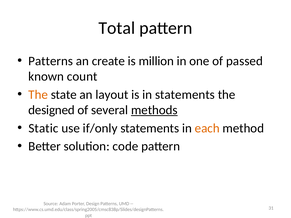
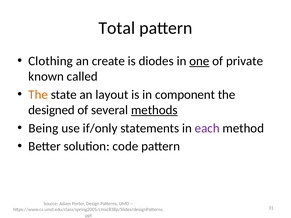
Patterns: Patterns -> Clothing (51, 61)
million: million -> diodes (156, 61)
one underline: none -> present (199, 61)
passed: passed -> private (245, 61)
count: count -> called (82, 77)
in statements: statements -> component (185, 95)
Static: Static -> Being (43, 128)
each colour: orange -> purple (207, 128)
